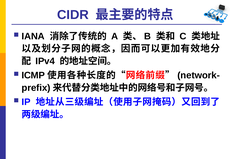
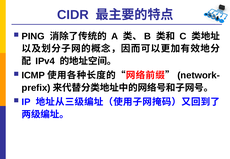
IANA: IANA -> PING (33, 36)
